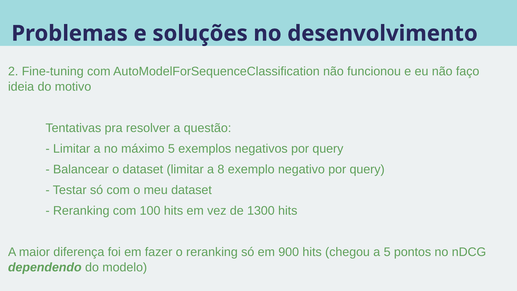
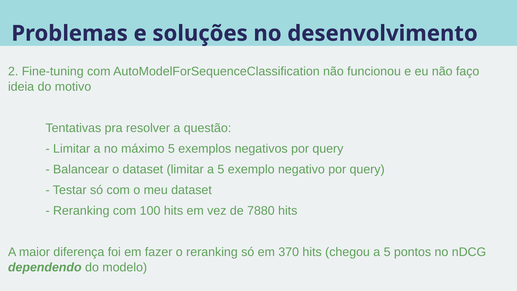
limitar a 8: 8 -> 5 (221, 169)
1300: 1300 -> 7880 (261, 211)
900: 900 -> 370 (289, 252)
